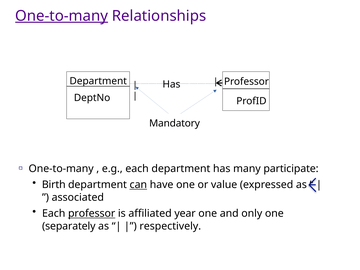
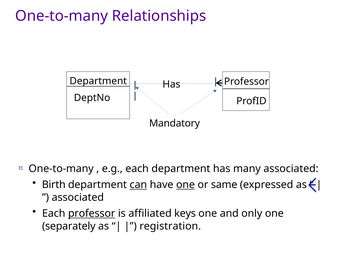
One-to-many underline: present -> none (62, 16)
many participate: participate -> associated (291, 169)
one underline: none -> present (186, 185)
value: value -> same (224, 185)
year: year -> keys (185, 213)
respectively: respectively -> registration (170, 226)
